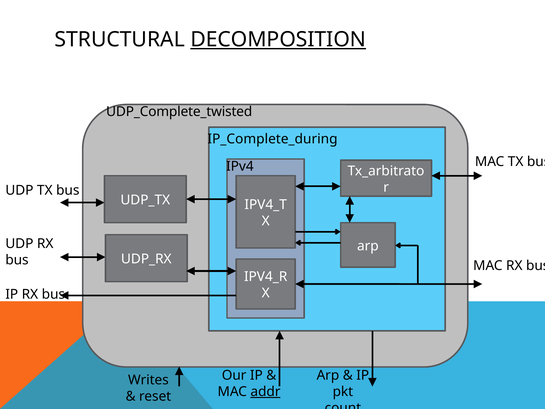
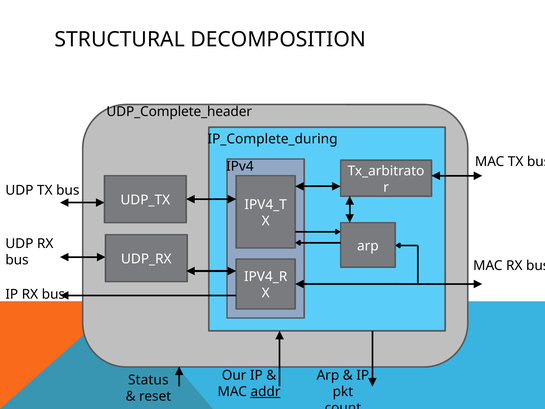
DECOMPOSITION underline: present -> none (278, 40)
UDP_Complete_twisted: UDP_Complete_twisted -> UDP_Complete_header (179, 112)
Writes: Writes -> Status (148, 380)
